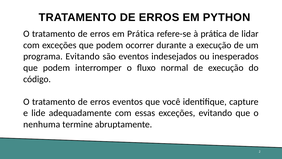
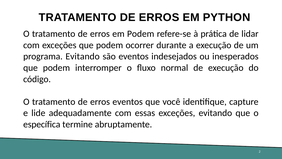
em Prática: Prática -> Podem (141, 34)
nenhuma: nenhuma -> específica (42, 124)
